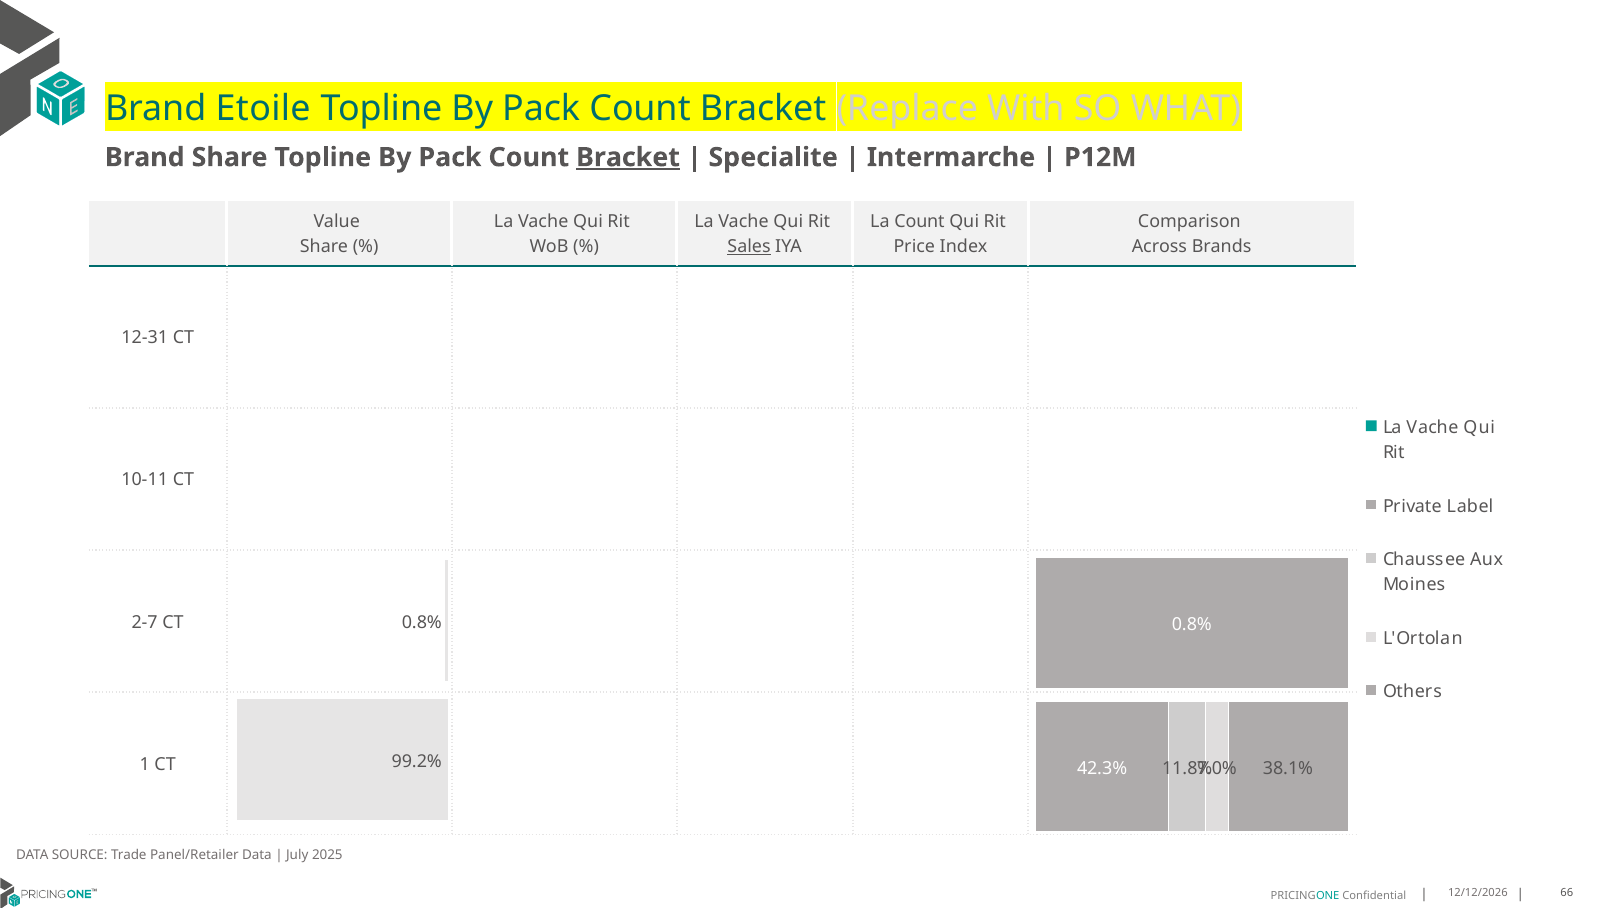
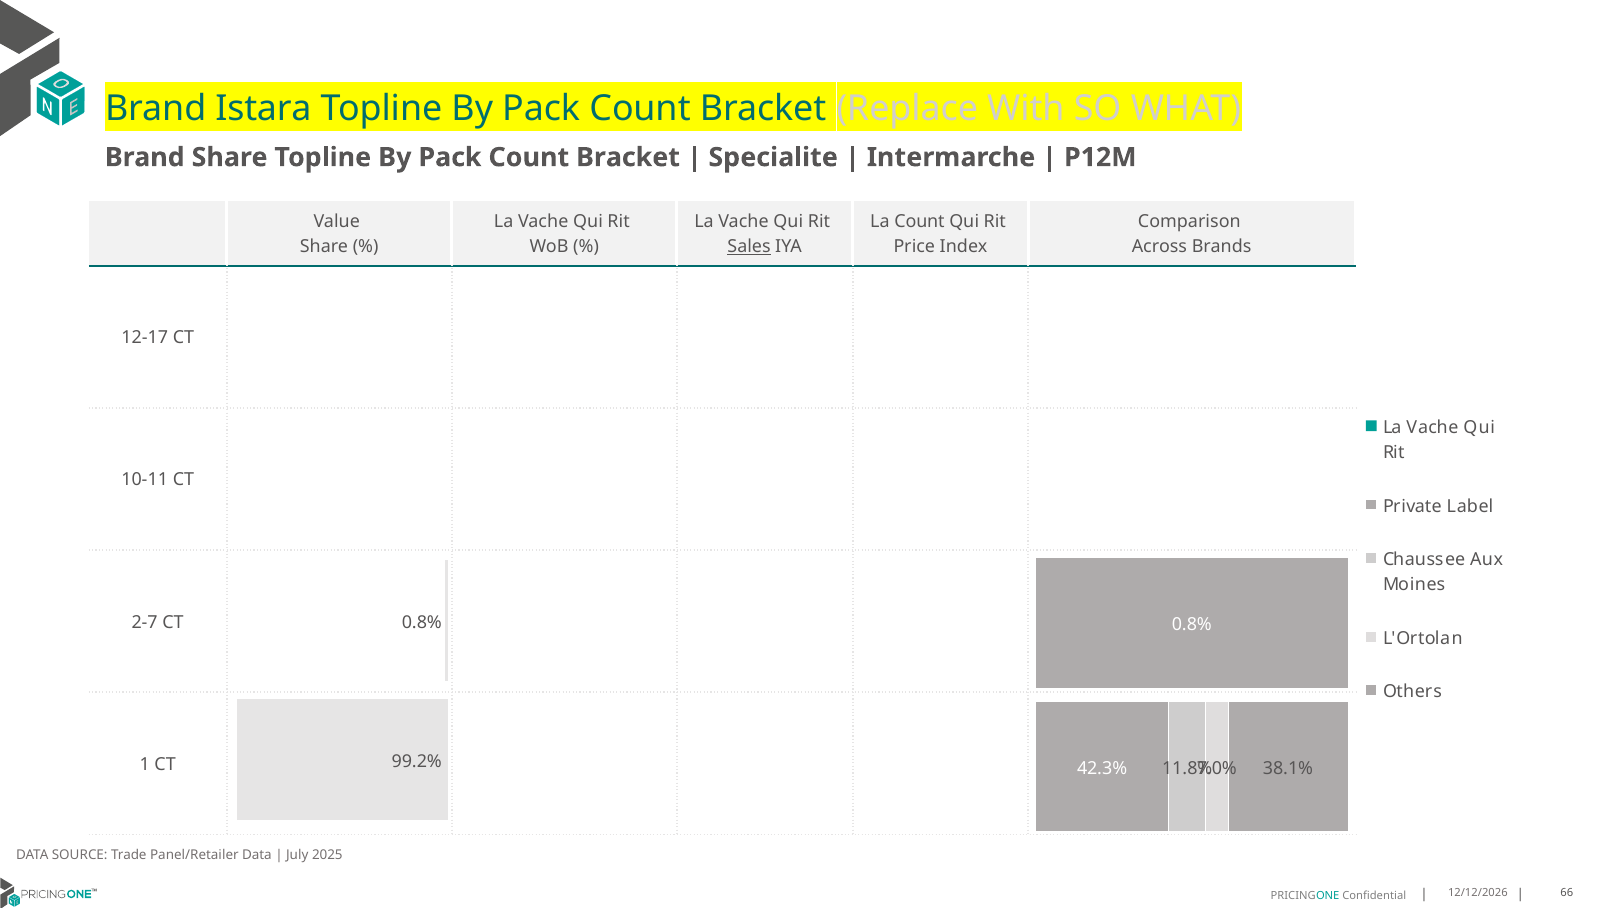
Etoile: Etoile -> Istara (263, 108)
Bracket underline: present -> none (628, 157)
12-31: 12-31 -> 12-17 (145, 338)
